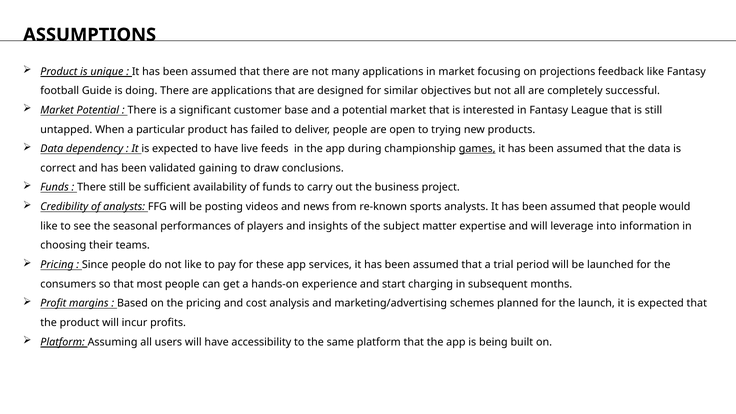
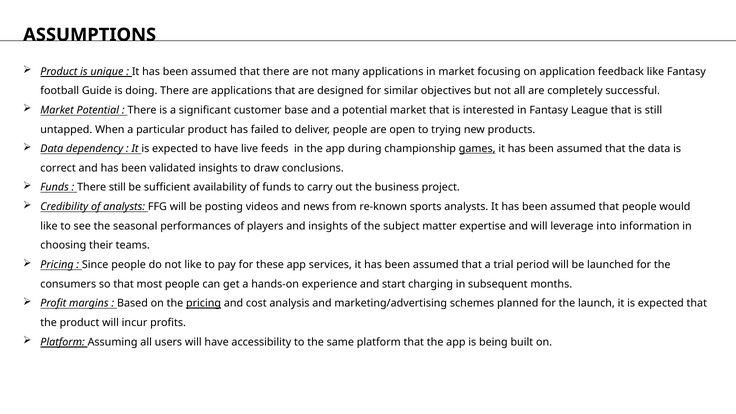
projections: projections -> application (567, 72)
validated gaining: gaining -> insights (218, 168)
pricing underline: none -> present (204, 303)
